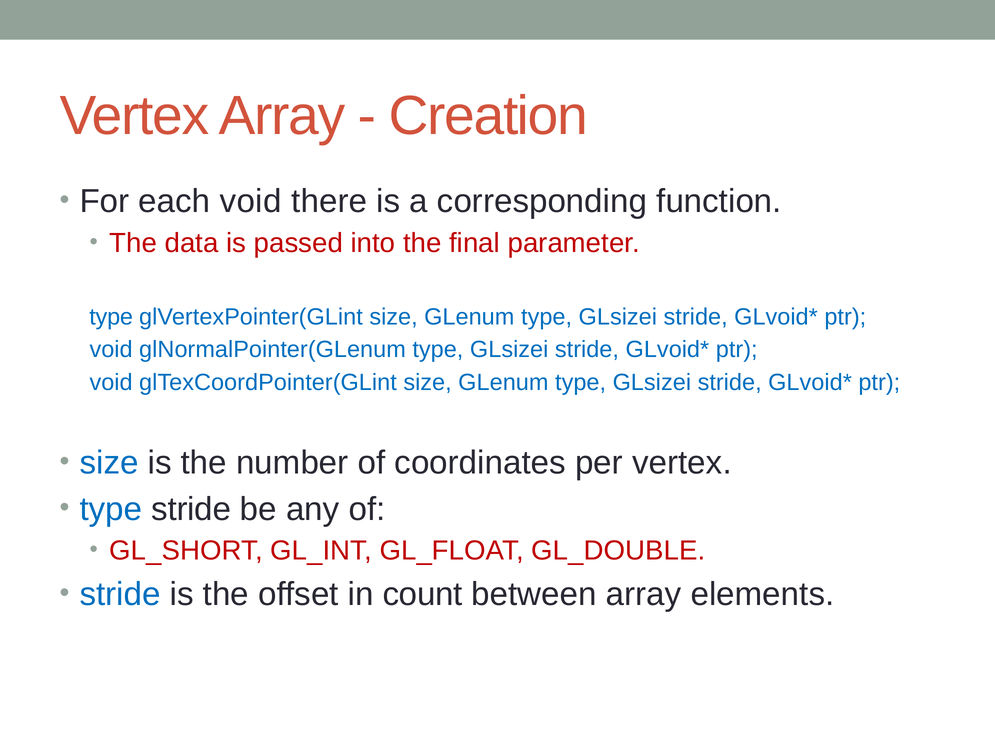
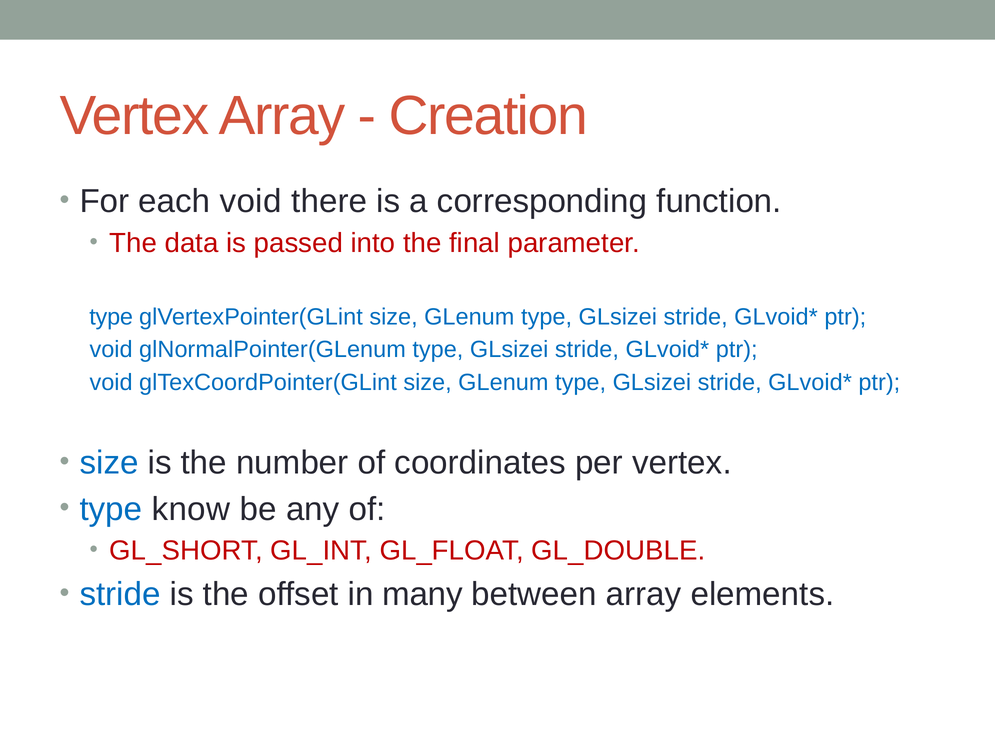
type stride: stride -> know (191, 509)
count: count -> many (423, 594)
